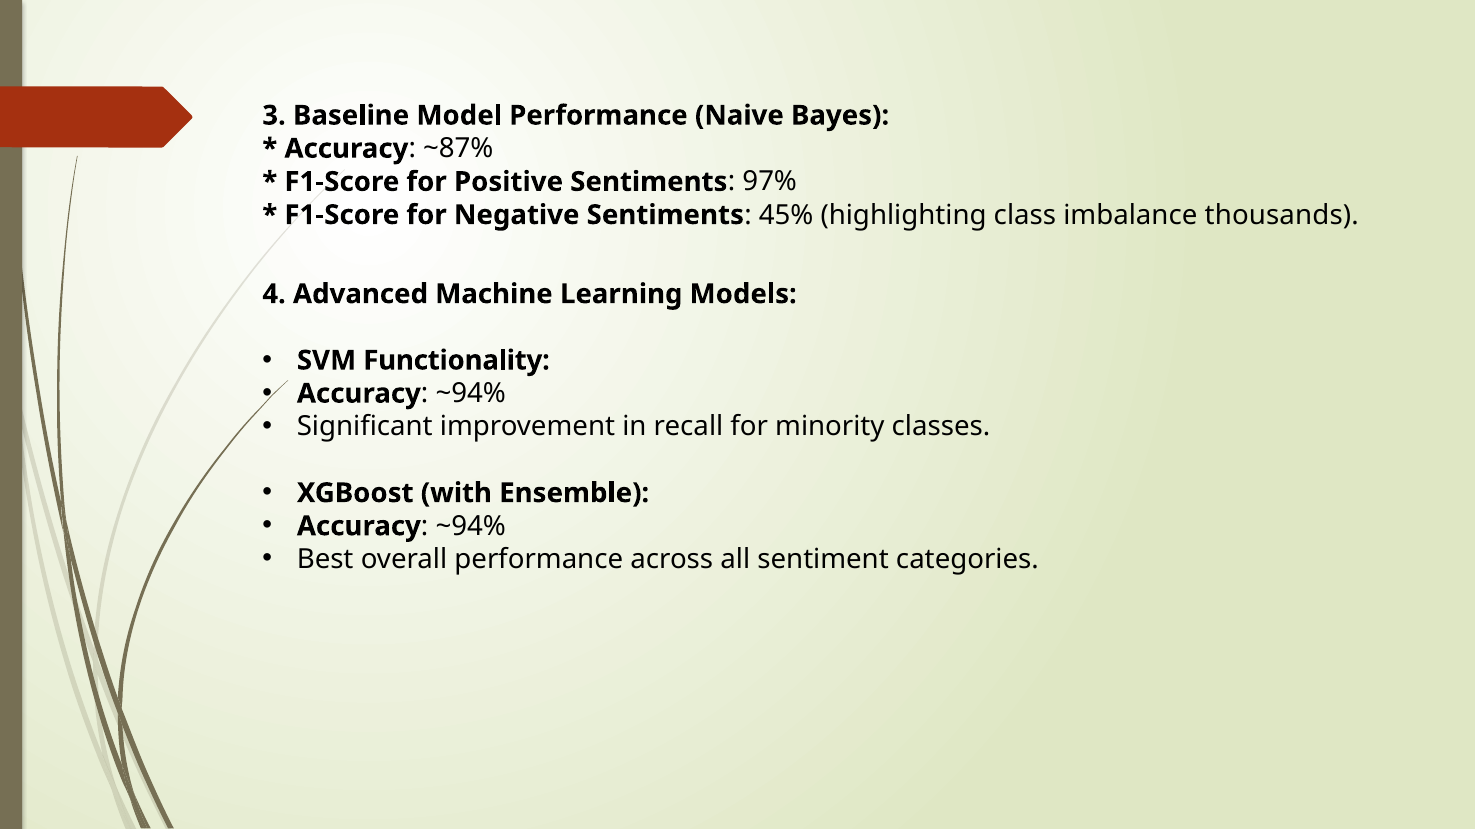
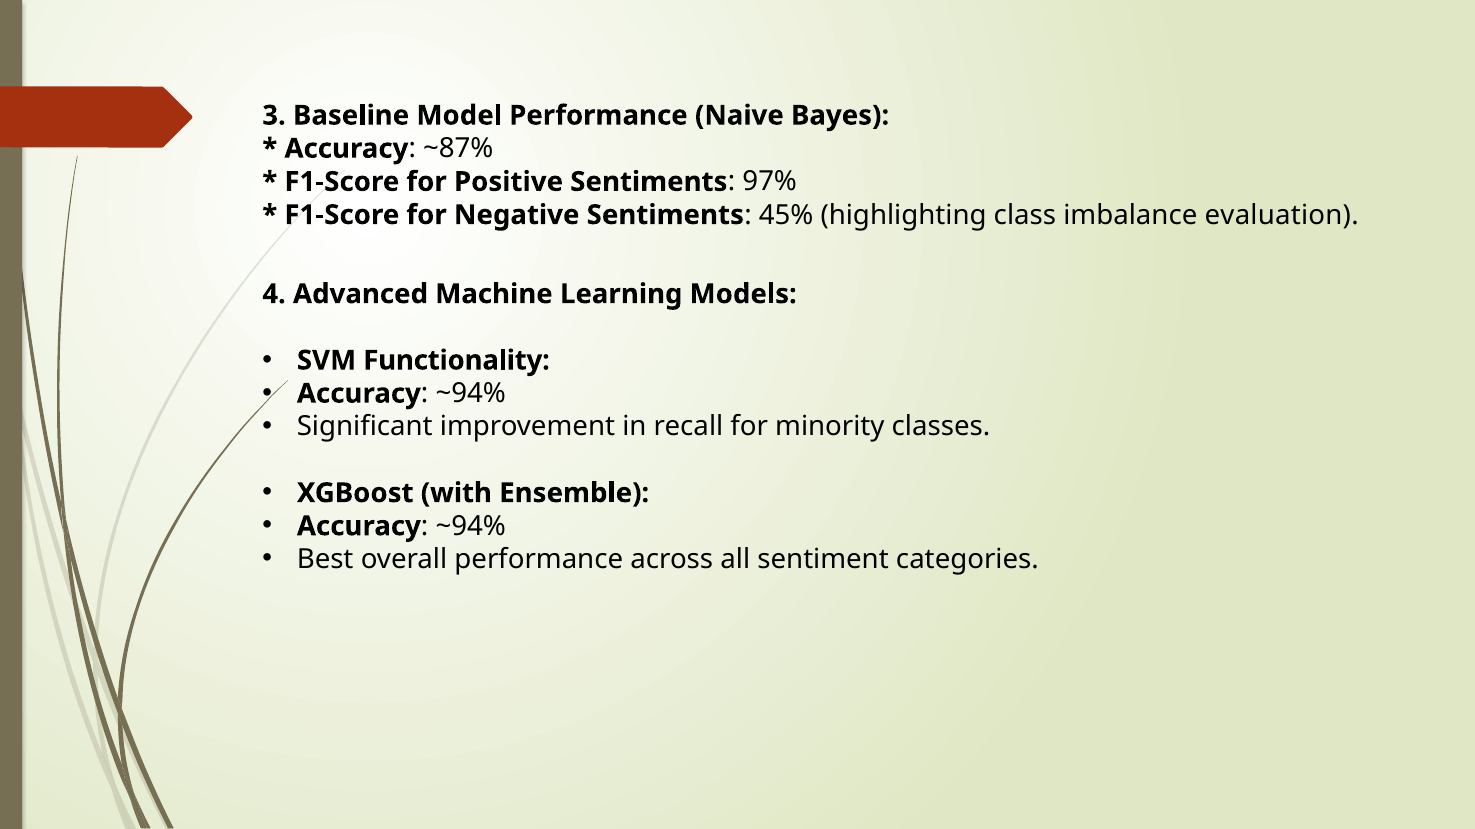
thousands: thousands -> evaluation (1282, 215)
